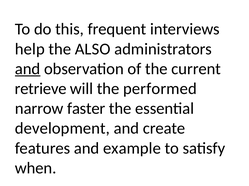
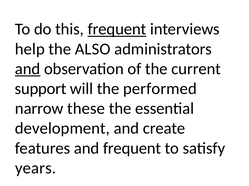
frequent underline: none -> present (117, 29)
retrieve: retrieve -> support (41, 89)
faster: faster -> these (86, 109)
and example: example -> frequent (132, 149)
when: when -> years (36, 169)
